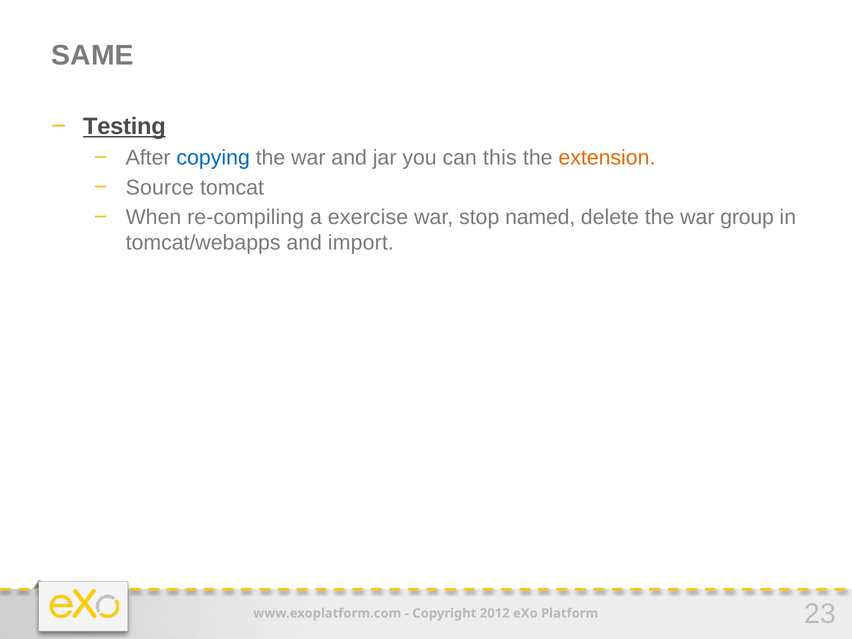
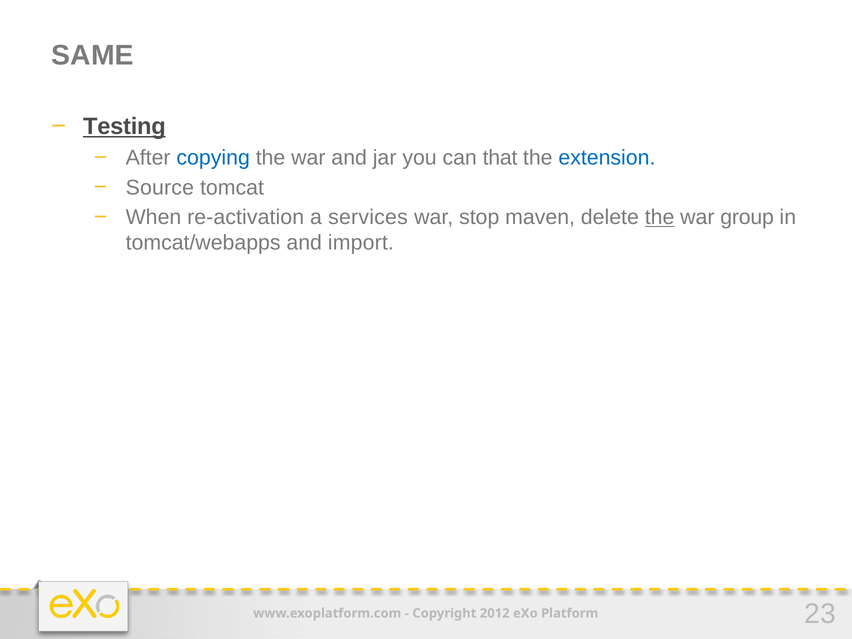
this: this -> that (500, 158)
extension colour: orange -> blue (607, 158)
re-compiling: re-compiling -> re-activation (246, 217)
exercise: exercise -> services (368, 217)
named: named -> maven (540, 217)
the underline: none -> present (660, 217)
